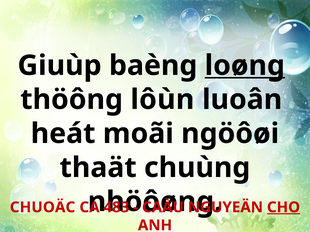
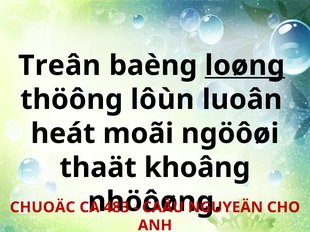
Giuùp: Giuùp -> Treân (59, 66)
chuùng: chuùng -> khoâng (197, 168)
CHO underline: present -> none (284, 208)
